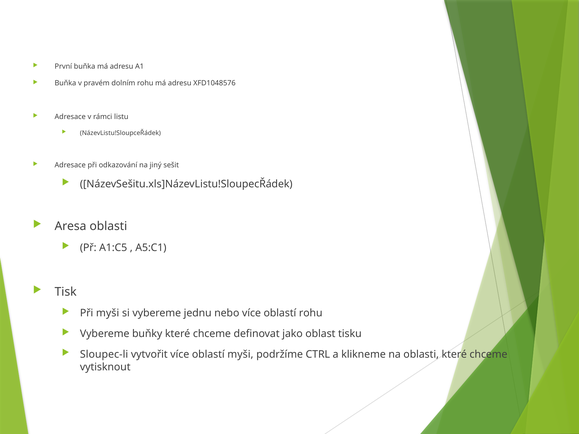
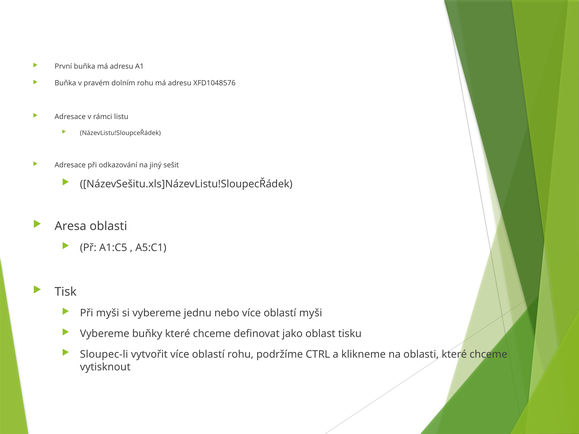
oblastí rohu: rohu -> myši (311, 313)
oblastí myši: myši -> rohu (240, 355)
